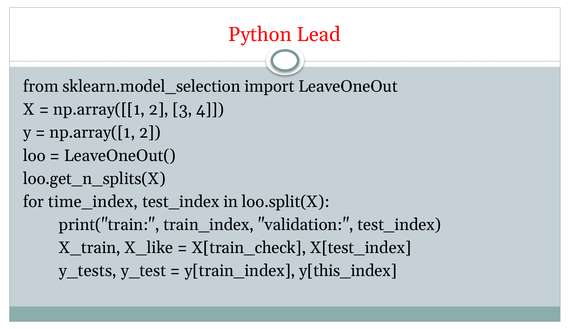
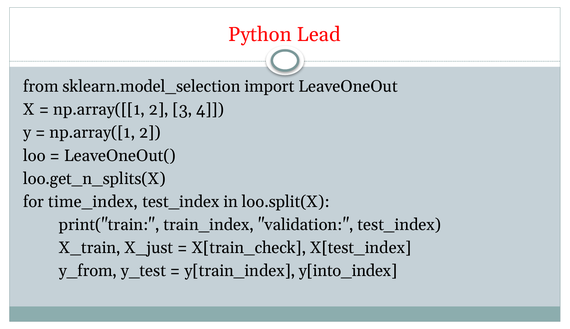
X_like: X_like -> X_just (149, 248)
y_tests: y_tests -> y_from (88, 271)
y[this_index: y[this_index -> y[into_index (348, 271)
